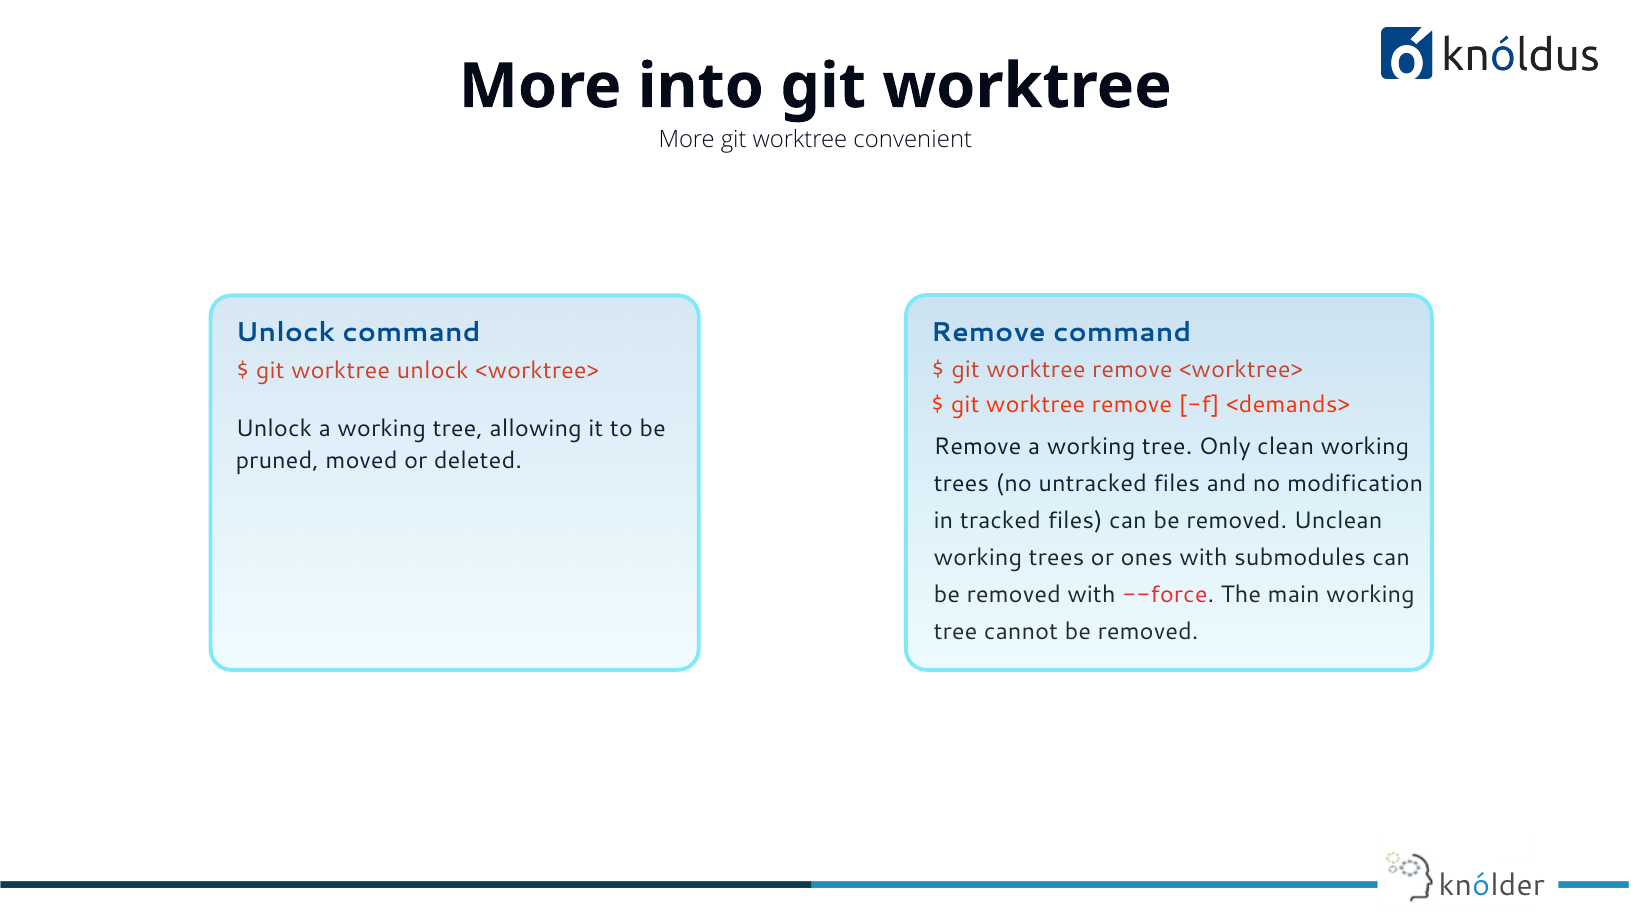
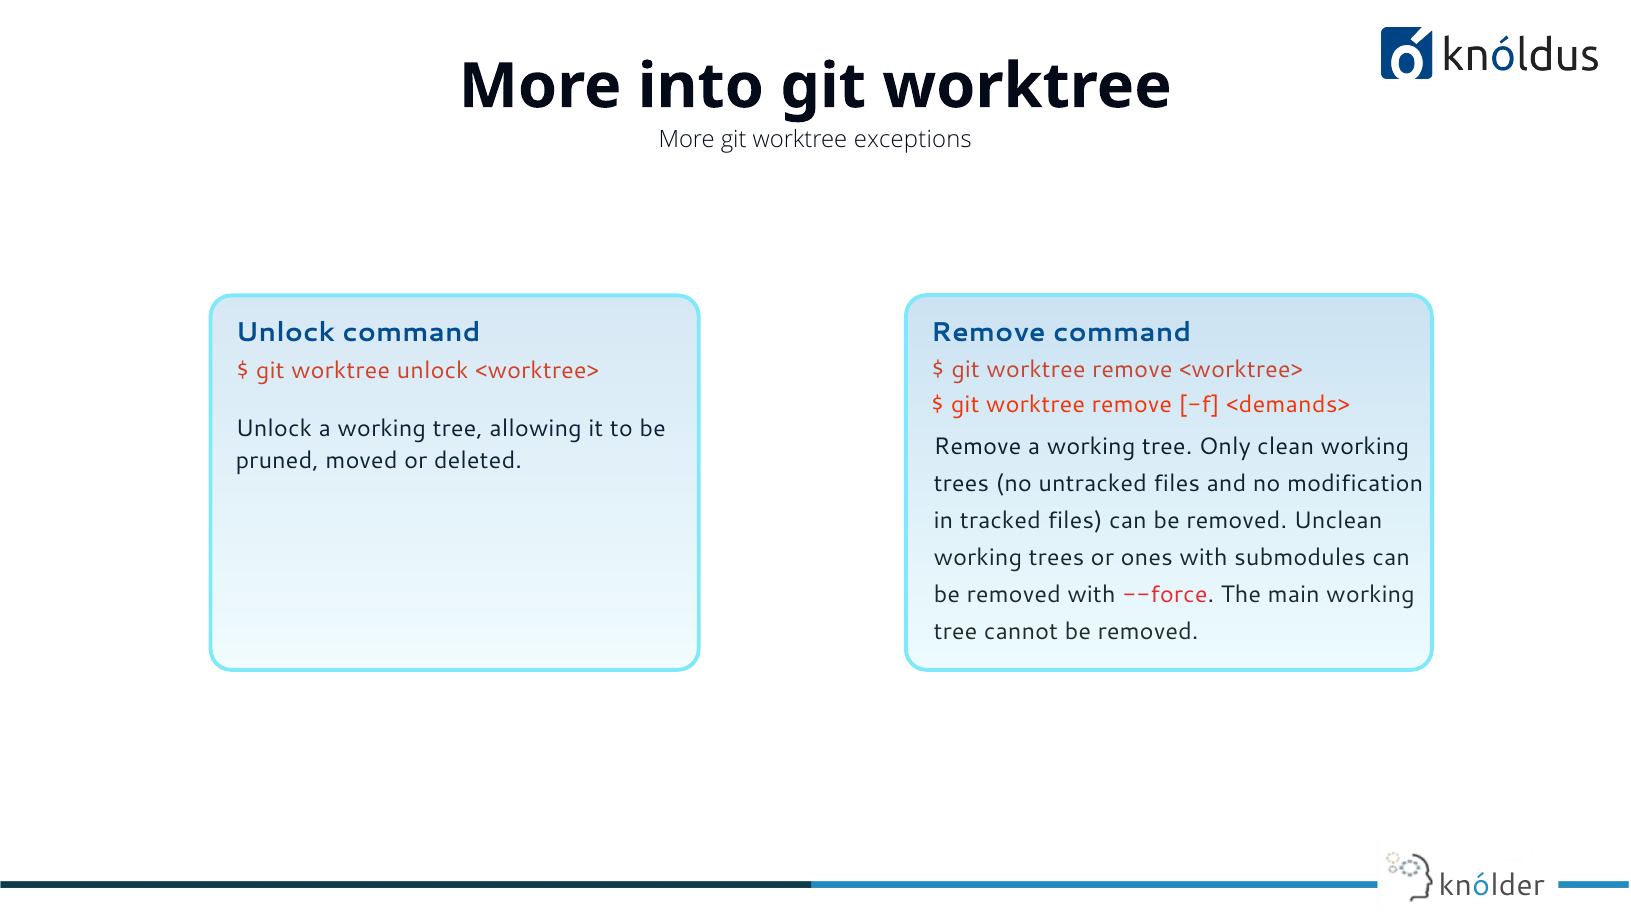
convenient: convenient -> exceptions (913, 140)
